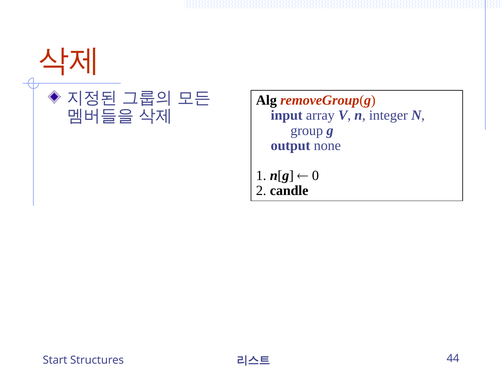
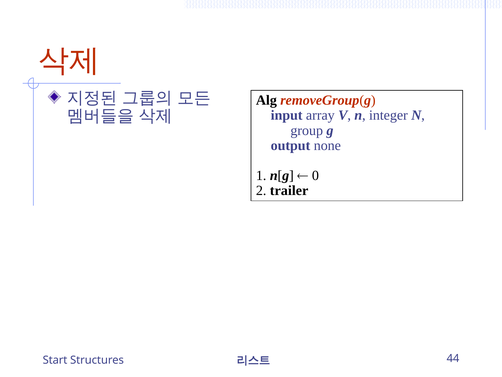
candle: candle -> trailer (289, 190)
